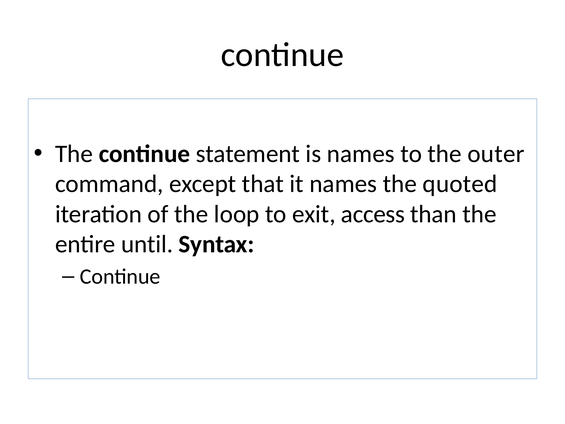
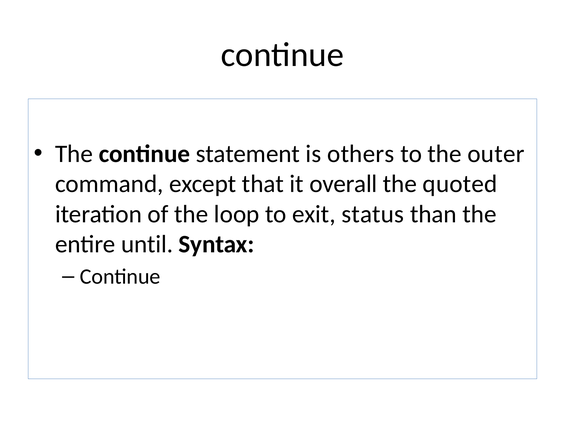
is names: names -> others (361, 154)
it names: names -> overall (343, 184)
access: access -> status (373, 214)
